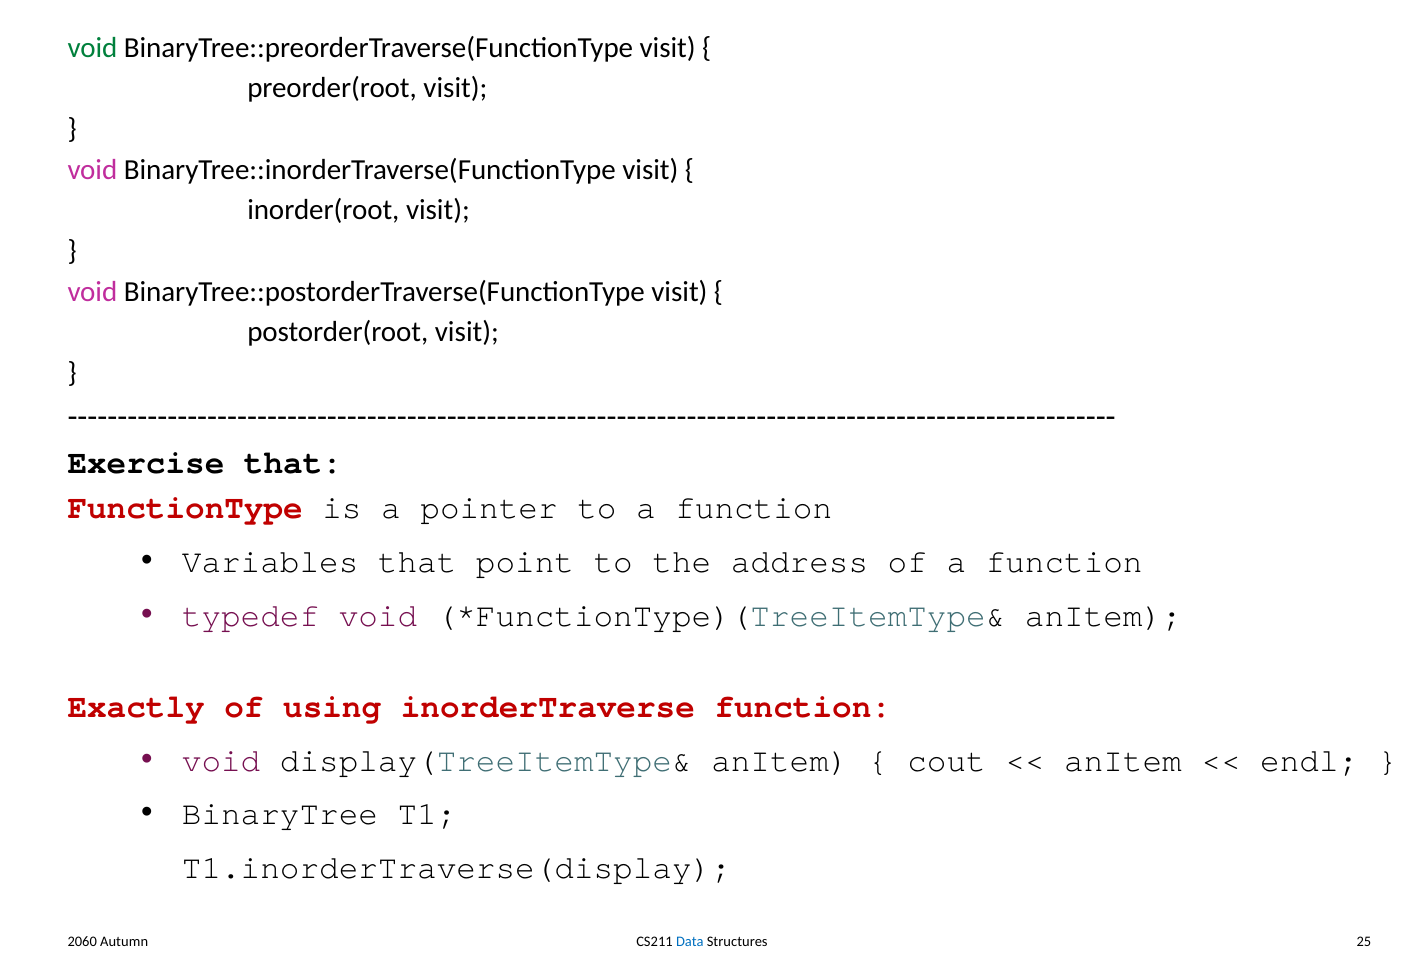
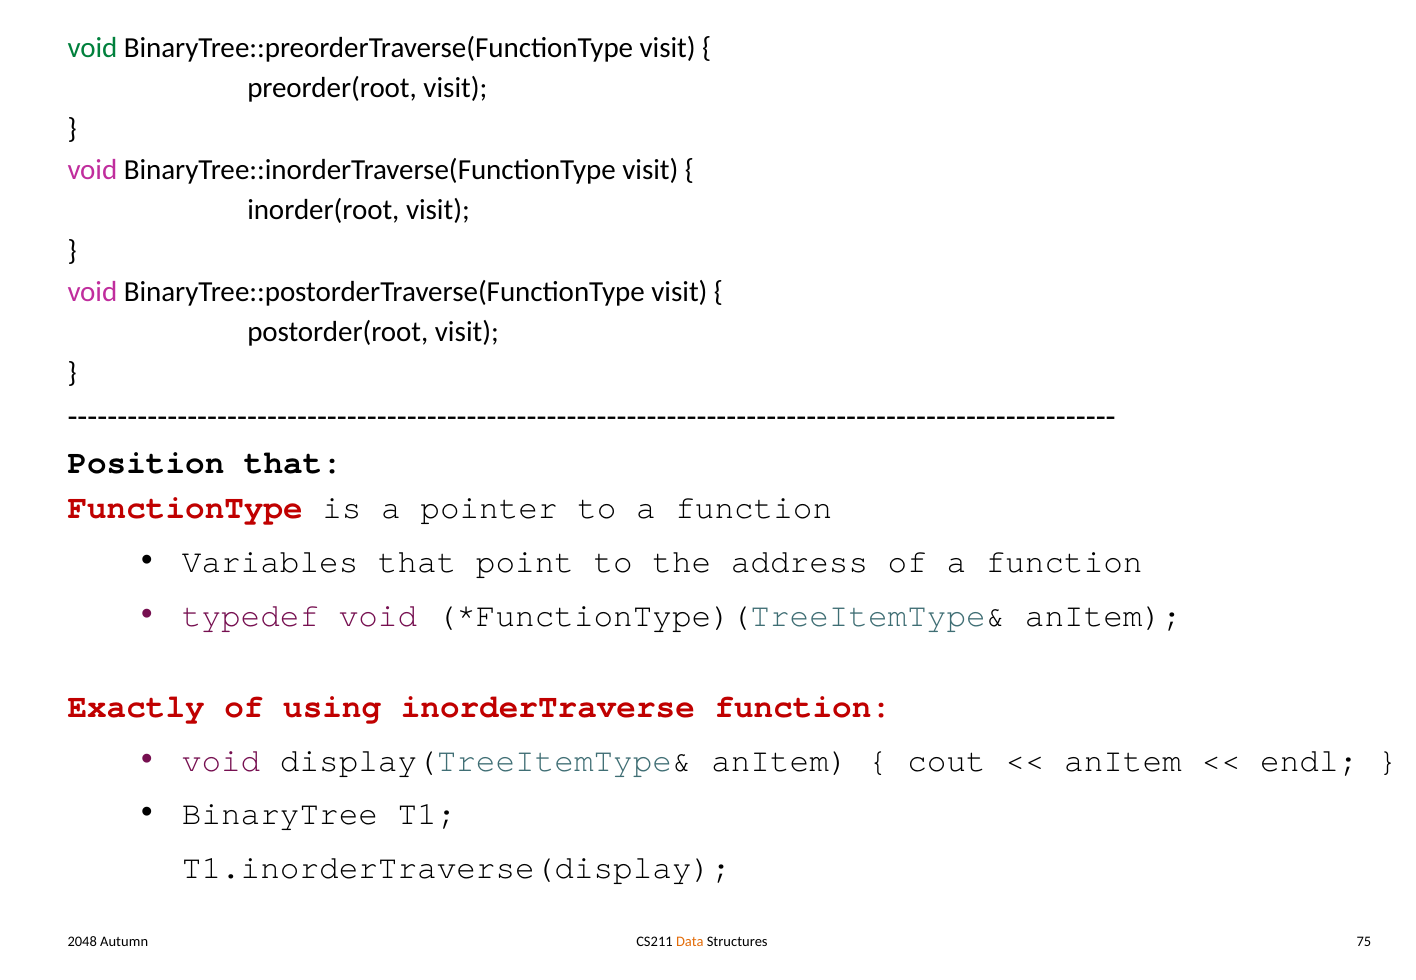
Exercise: Exercise -> Position (146, 463)
2060: 2060 -> 2048 (82, 942)
Data colour: blue -> orange (690, 942)
25: 25 -> 75 (1364, 942)
